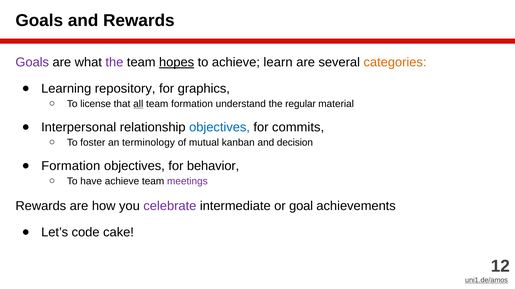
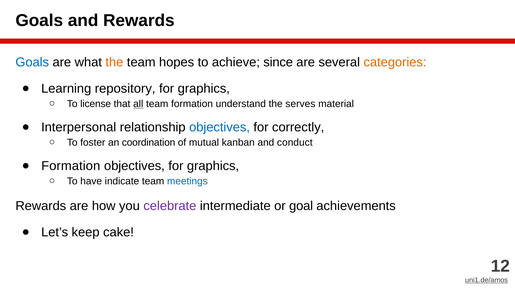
Goals colour: purple -> blue (32, 62)
the colour: purple -> orange (114, 62)
hopes underline: present -> none (177, 62)
learn: learn -> since (278, 62)
regular: regular -> serves (300, 104)
commits: commits -> correctly (298, 128)
terminology: terminology -> coordination (149, 143)
decision: decision -> conduct (295, 143)
objectives for behavior: behavior -> graphics (213, 166)
have achieve: achieve -> indicate (122, 182)
meetings colour: purple -> blue (187, 182)
code: code -> keep (86, 233)
